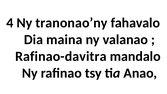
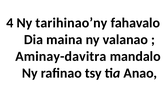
tranonao’ny: tranonao’ny -> tarihinao’ny (71, 23)
Rafinao-davitra: Rafinao-davitra -> Aminay-davitra (61, 56)
